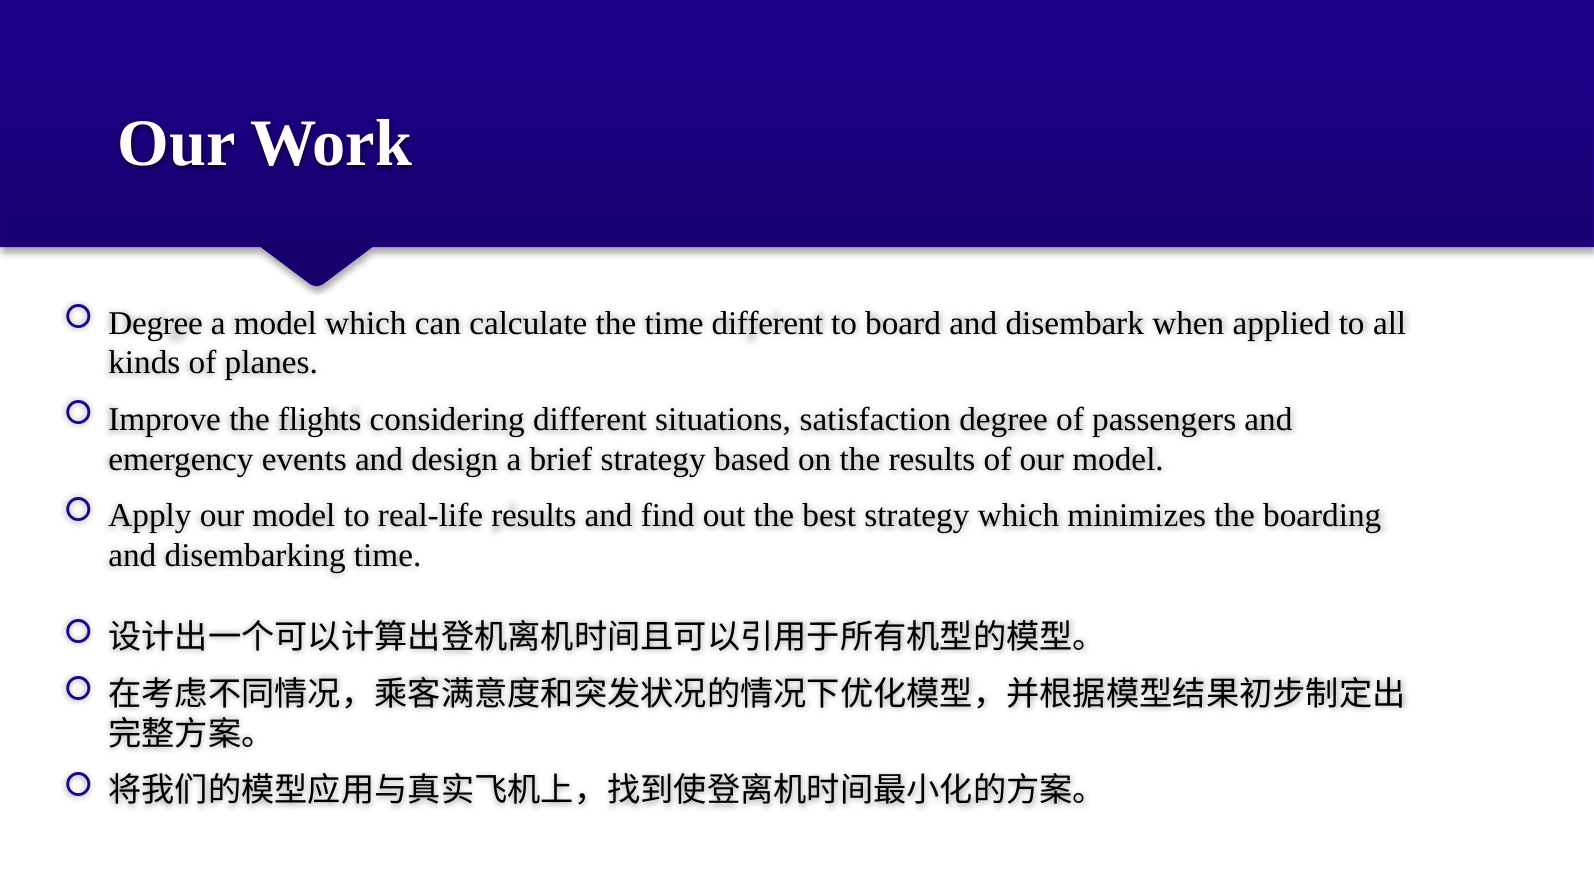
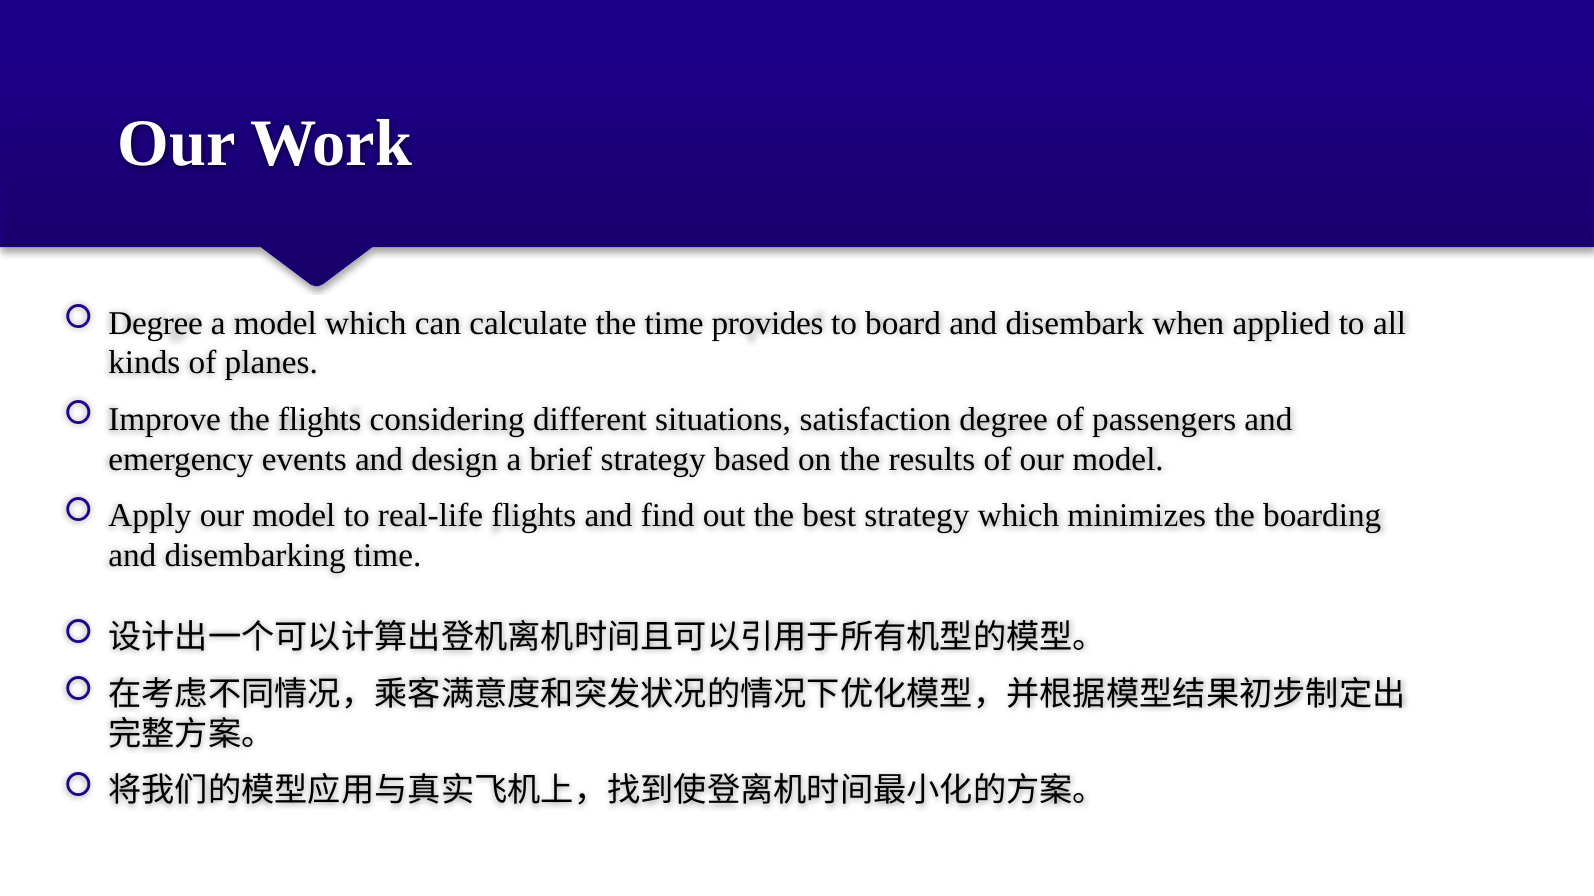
time different: different -> provides (768, 323)
real-life results: results -> flights (534, 516)
